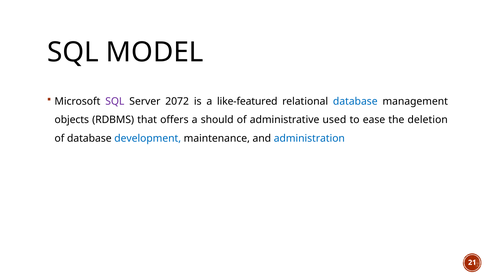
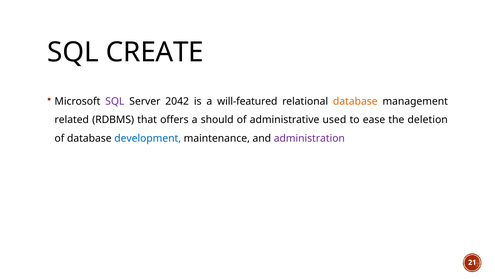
MODEL: MODEL -> CREATE (155, 52)
2072: 2072 -> 2042 (177, 101)
like-featured: like-featured -> will-featured (247, 101)
database colour: blue -> orange (355, 101)
objects: objects -> related (72, 120)
administration colour: blue -> purple (309, 138)
